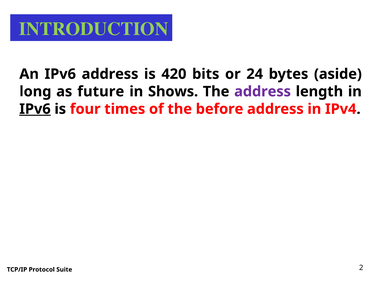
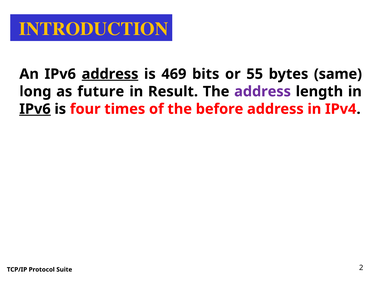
INTRODUCTION colour: light green -> yellow (94, 29)
address underline: none -> present (110, 74)
420: 420 -> 469 (174, 74)
24: 24 -> 55 (255, 74)
aside: aside -> same (338, 74)
Shows: Shows -> Result (173, 92)
